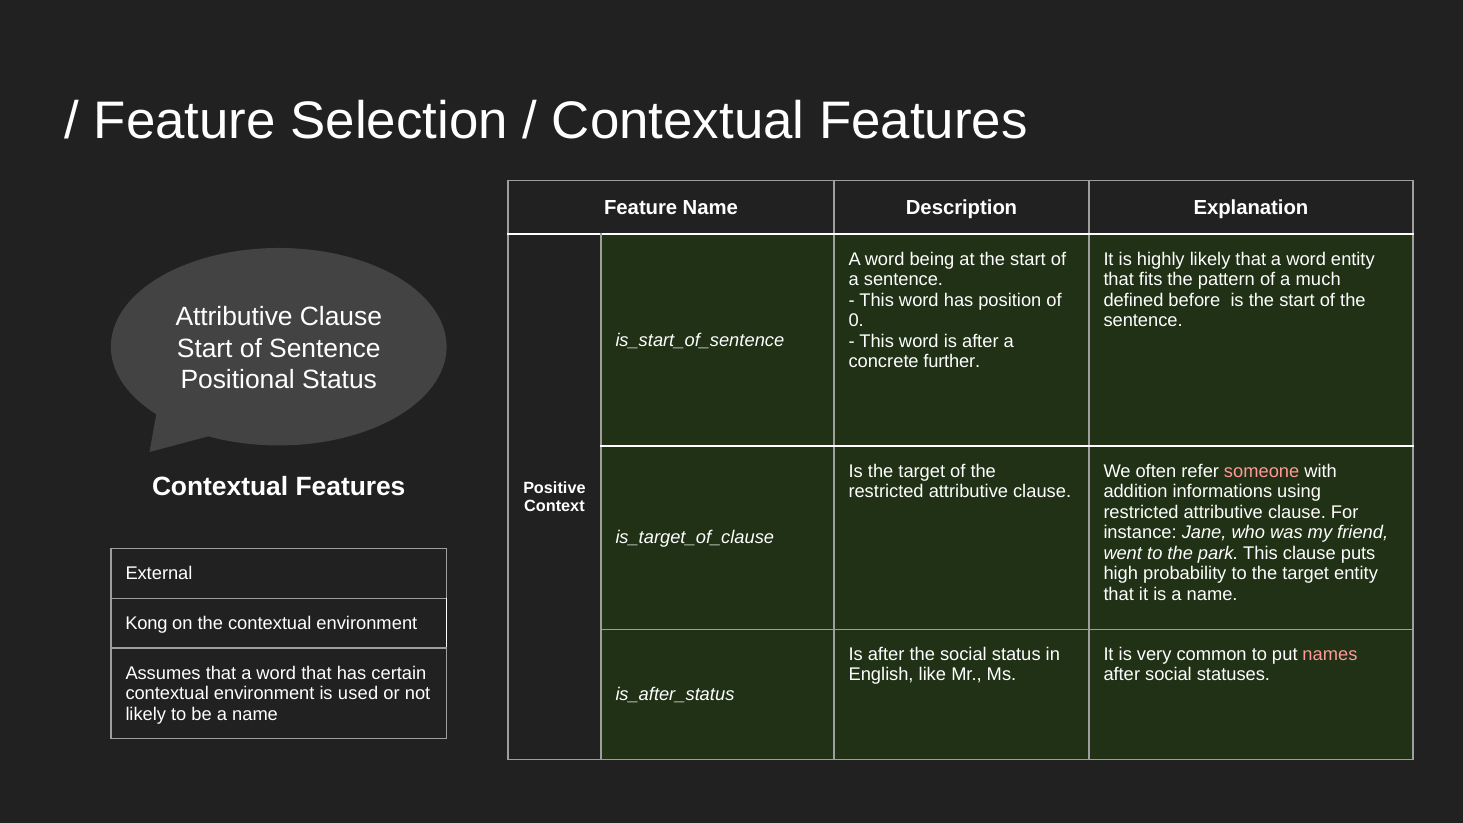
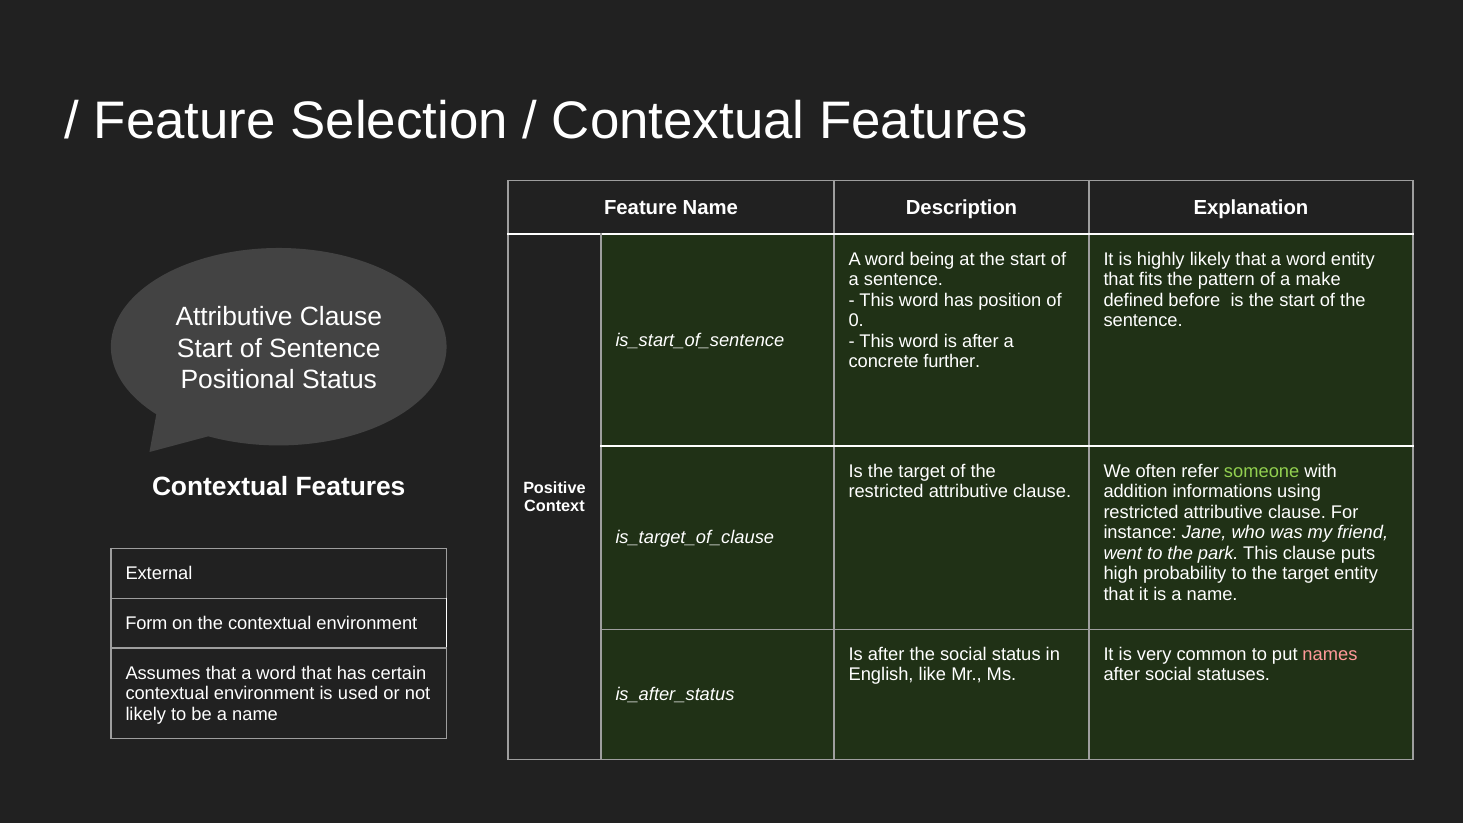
much: much -> make (1318, 280)
someone colour: pink -> light green (1262, 471)
Kong: Kong -> Form (146, 623)
